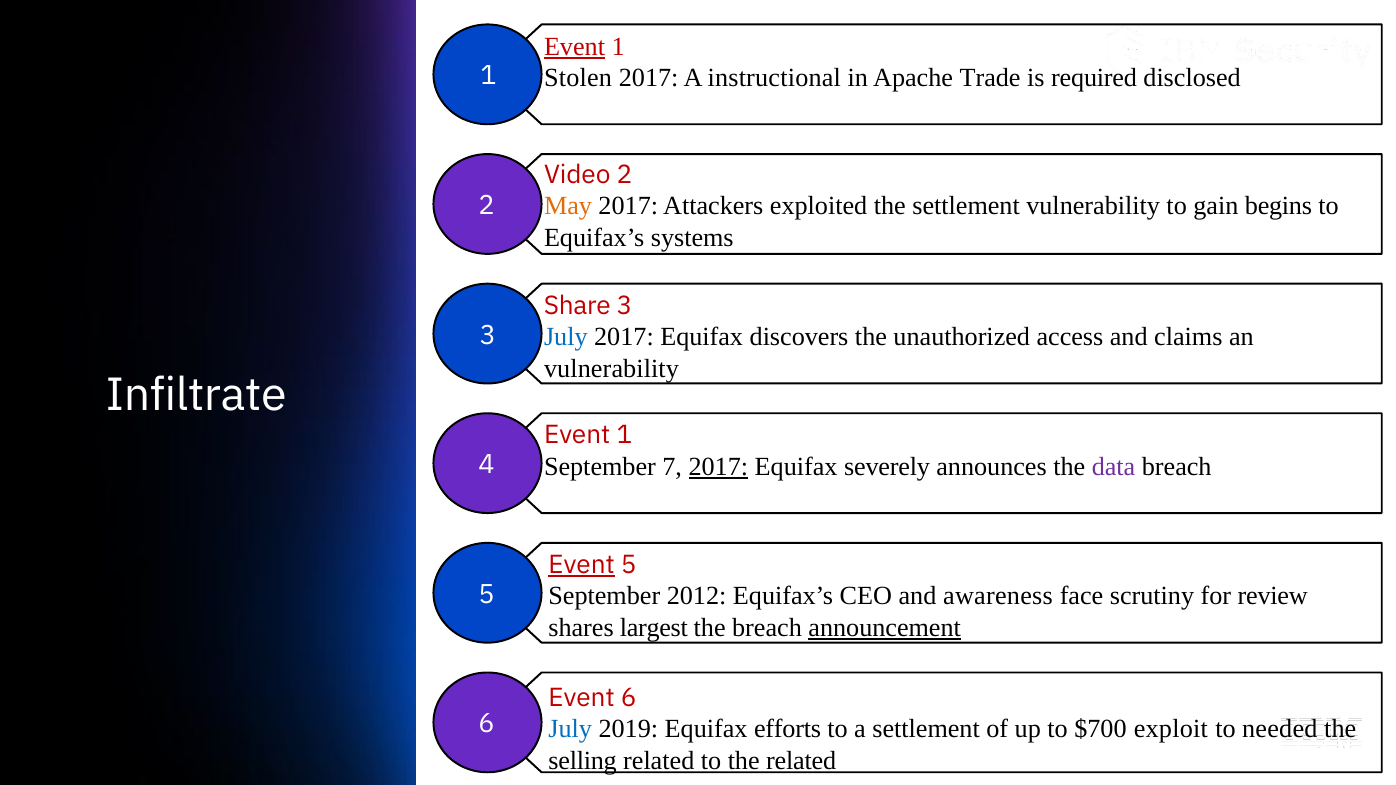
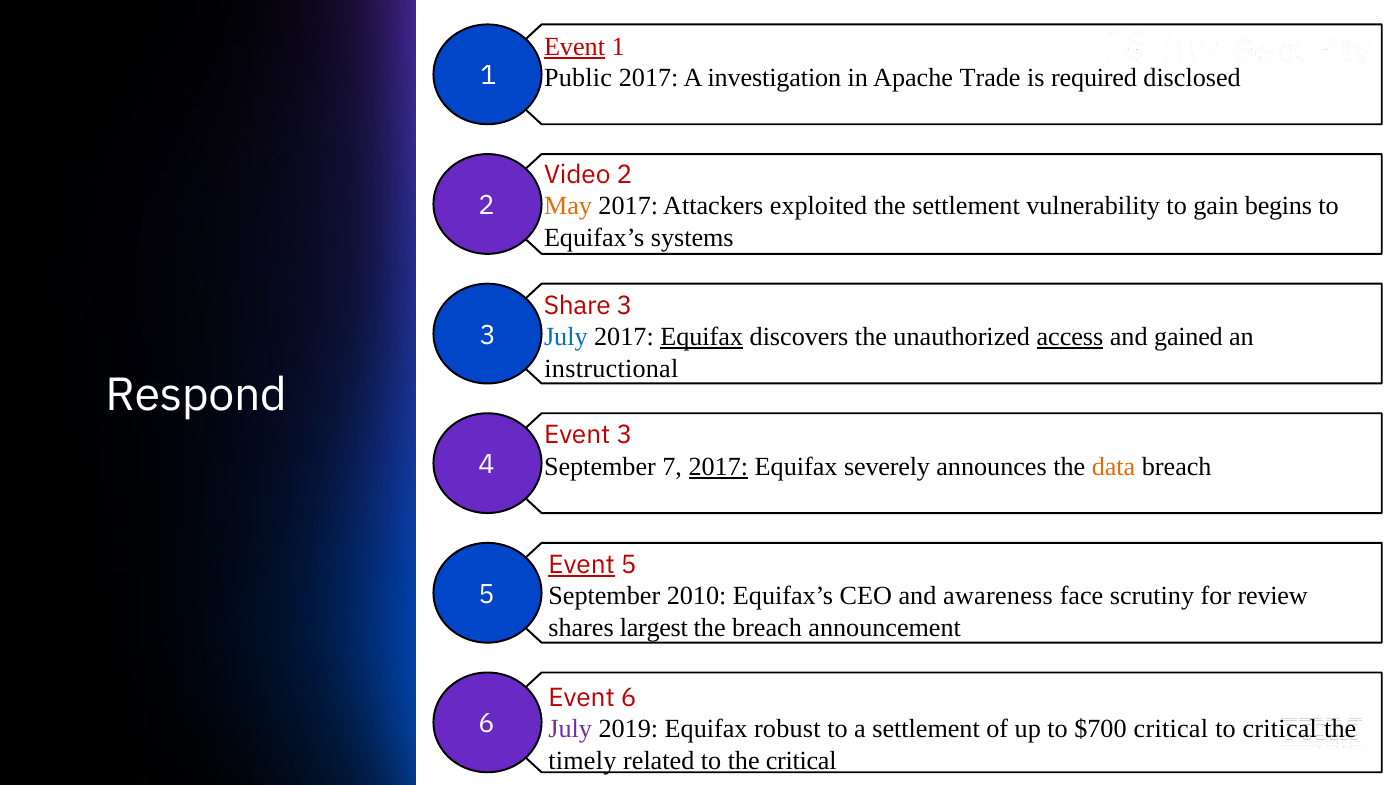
Stolen: Stolen -> Public (578, 78)
instructional: instructional -> investigation (774, 78)
Equifax underline: none -> present (702, 337)
access underline: none -> present (1070, 337)
claims: claims -> gained (1188, 337)
vulnerability: vulnerability -> instructional (611, 368)
Infiltrate: Infiltrate -> Respond (196, 395)
1: 1 -> 3 (624, 435)
data colour: purple -> orange (1114, 467)
2012: 2012 -> 2010 (697, 596)
announcement underline: present -> none (885, 628)
July colour: blue -> purple (570, 729)
efforts: efforts -> robust (787, 729)
$700 exploit: exploit -> critical (1171, 729)
to needed: needed -> critical (1280, 729)
selling: selling -> timely (582, 761)
the related: related -> critical (801, 761)
